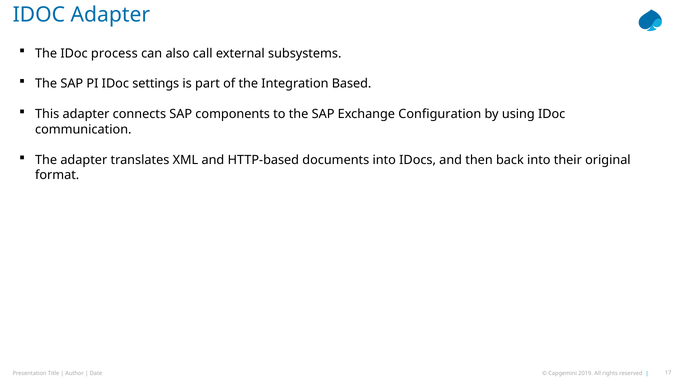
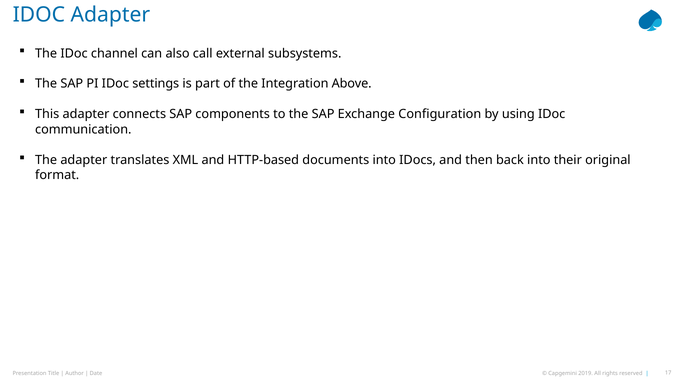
process: process -> channel (114, 53)
Based: Based -> Above (352, 84)
